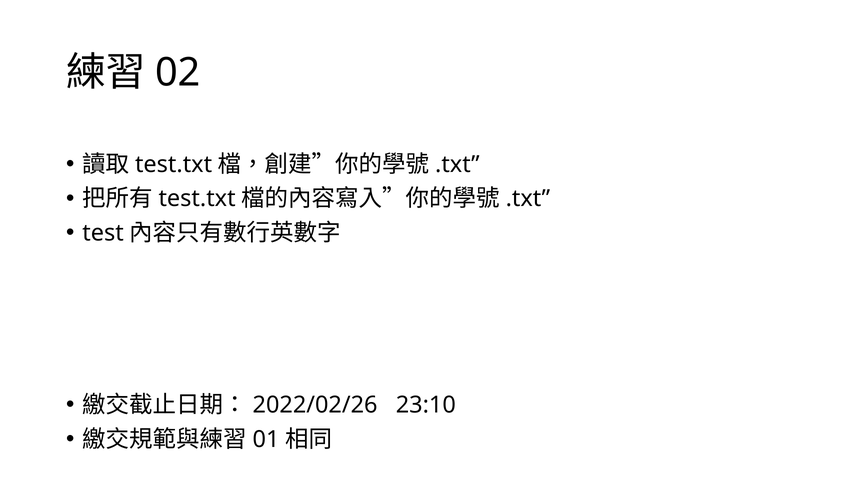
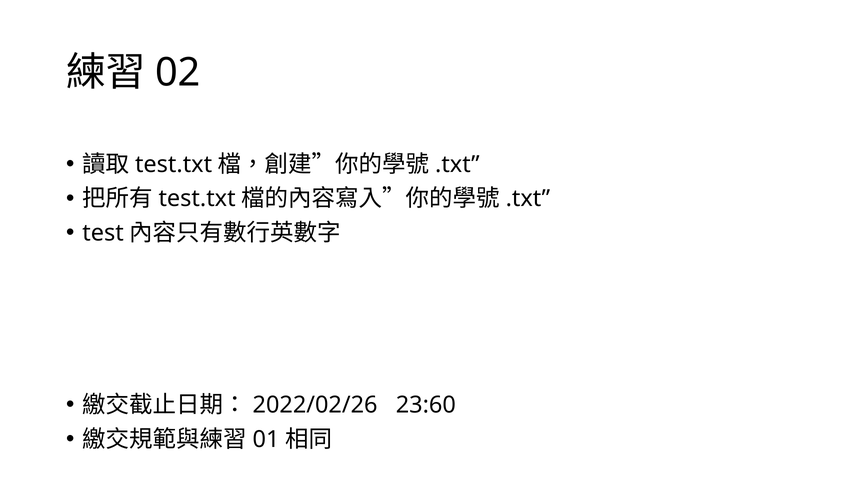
23:10: 23:10 -> 23:60 (426, 405)
